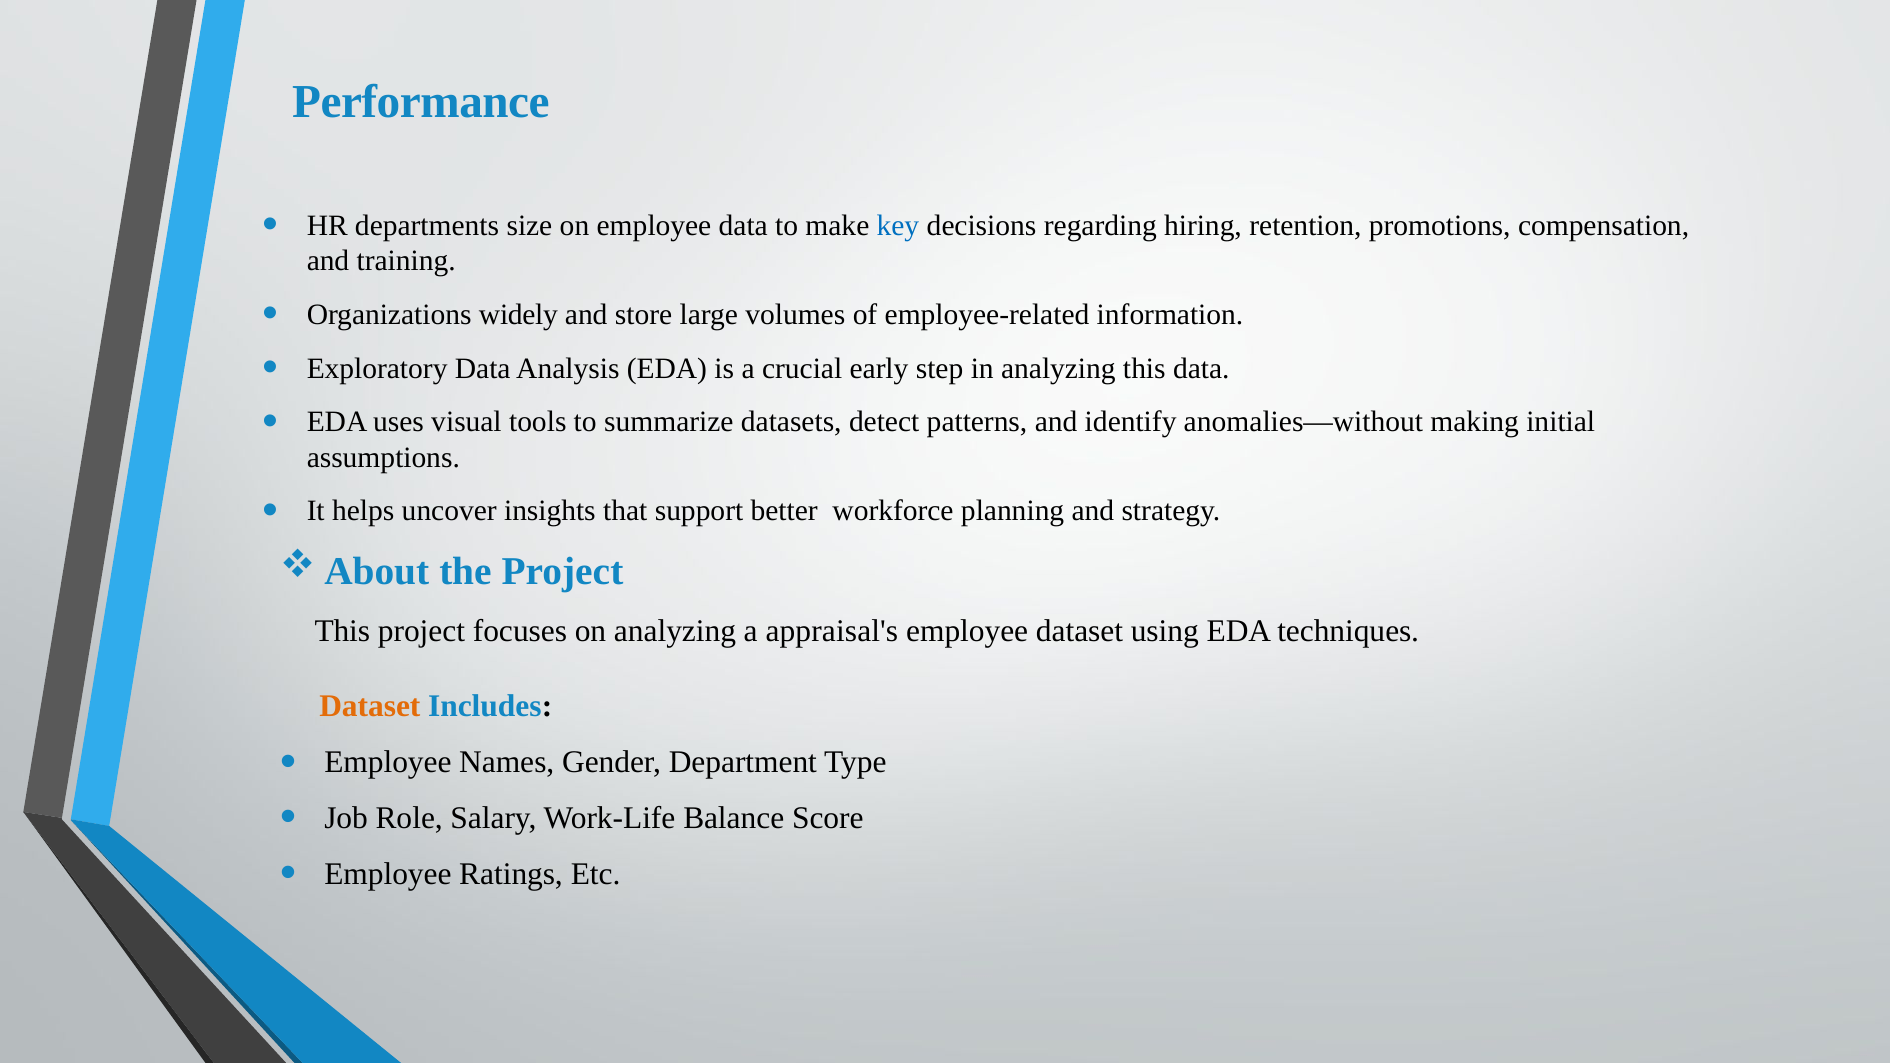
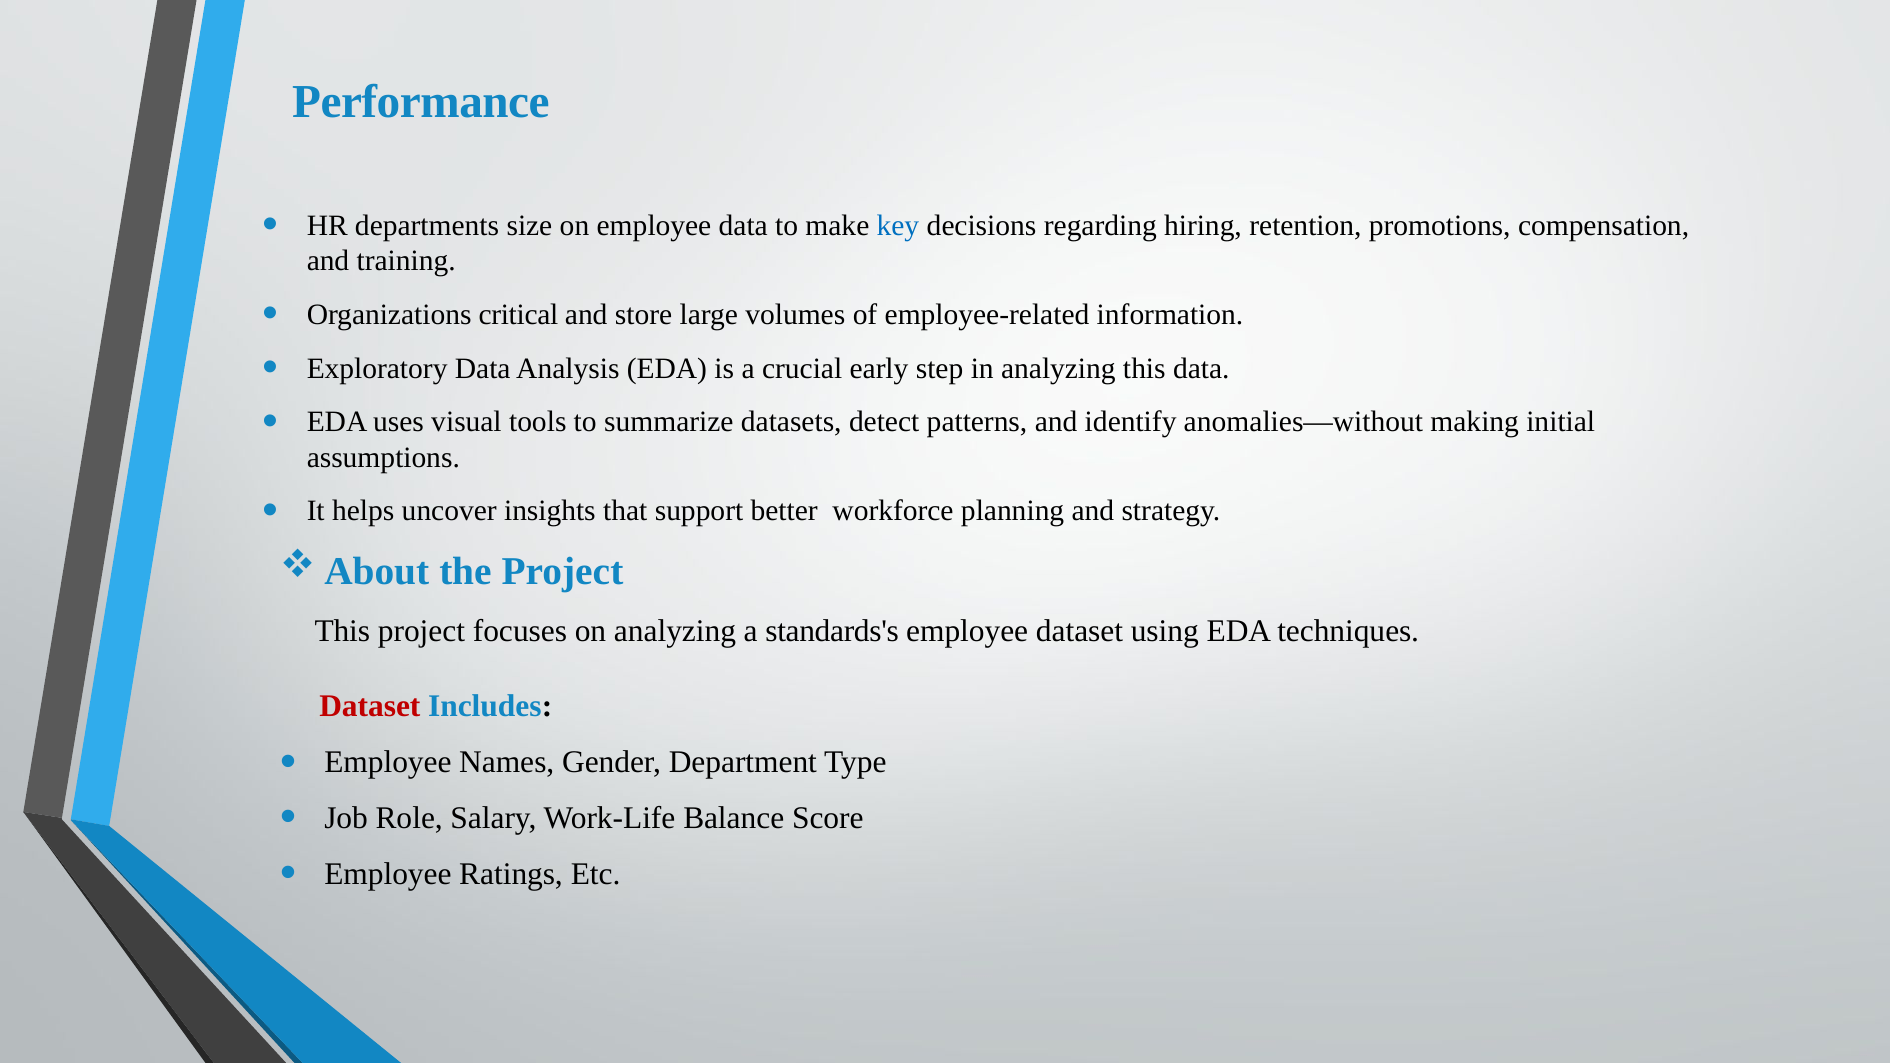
widely: widely -> critical (518, 315)
appraisal's: appraisal's -> standards's (832, 631)
Dataset colour: orange -> red (370, 707)
